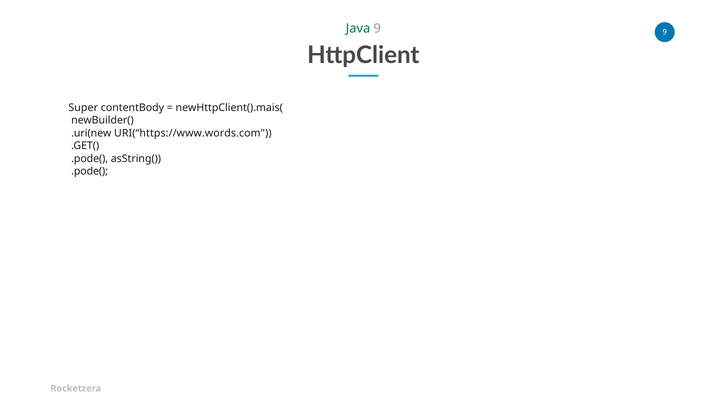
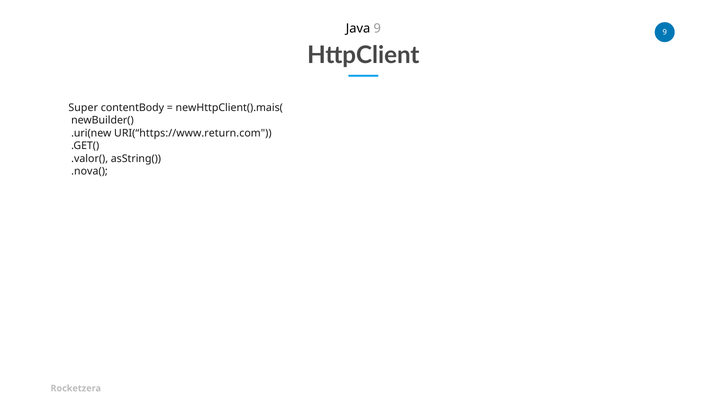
Java colour: green -> black (358, 29)
URI(“https://www.words.com: URI(“https://www.words.com -> URI(“https://www.return.com (193, 133)
.pode(: .pode( -> .valor( (90, 159)
.pode(: .pode( -> .nova( (89, 171)
